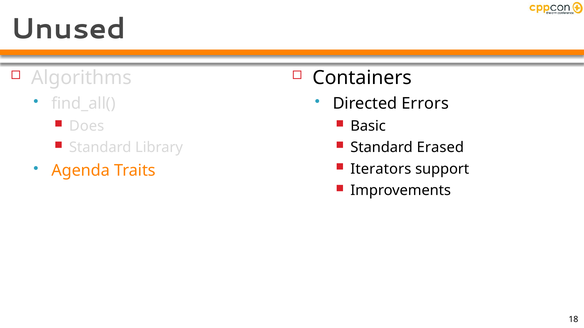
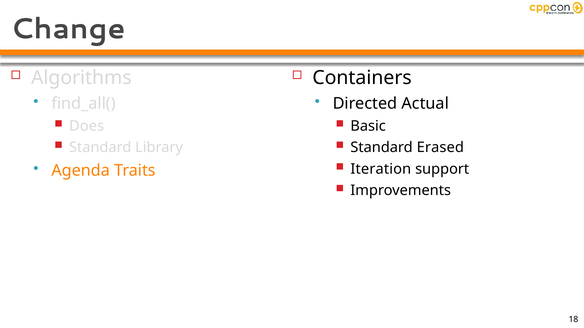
Unused: Unused -> Change (68, 29)
Errors: Errors -> Actual (425, 104)
Iterators: Iterators -> Iteration (381, 169)
